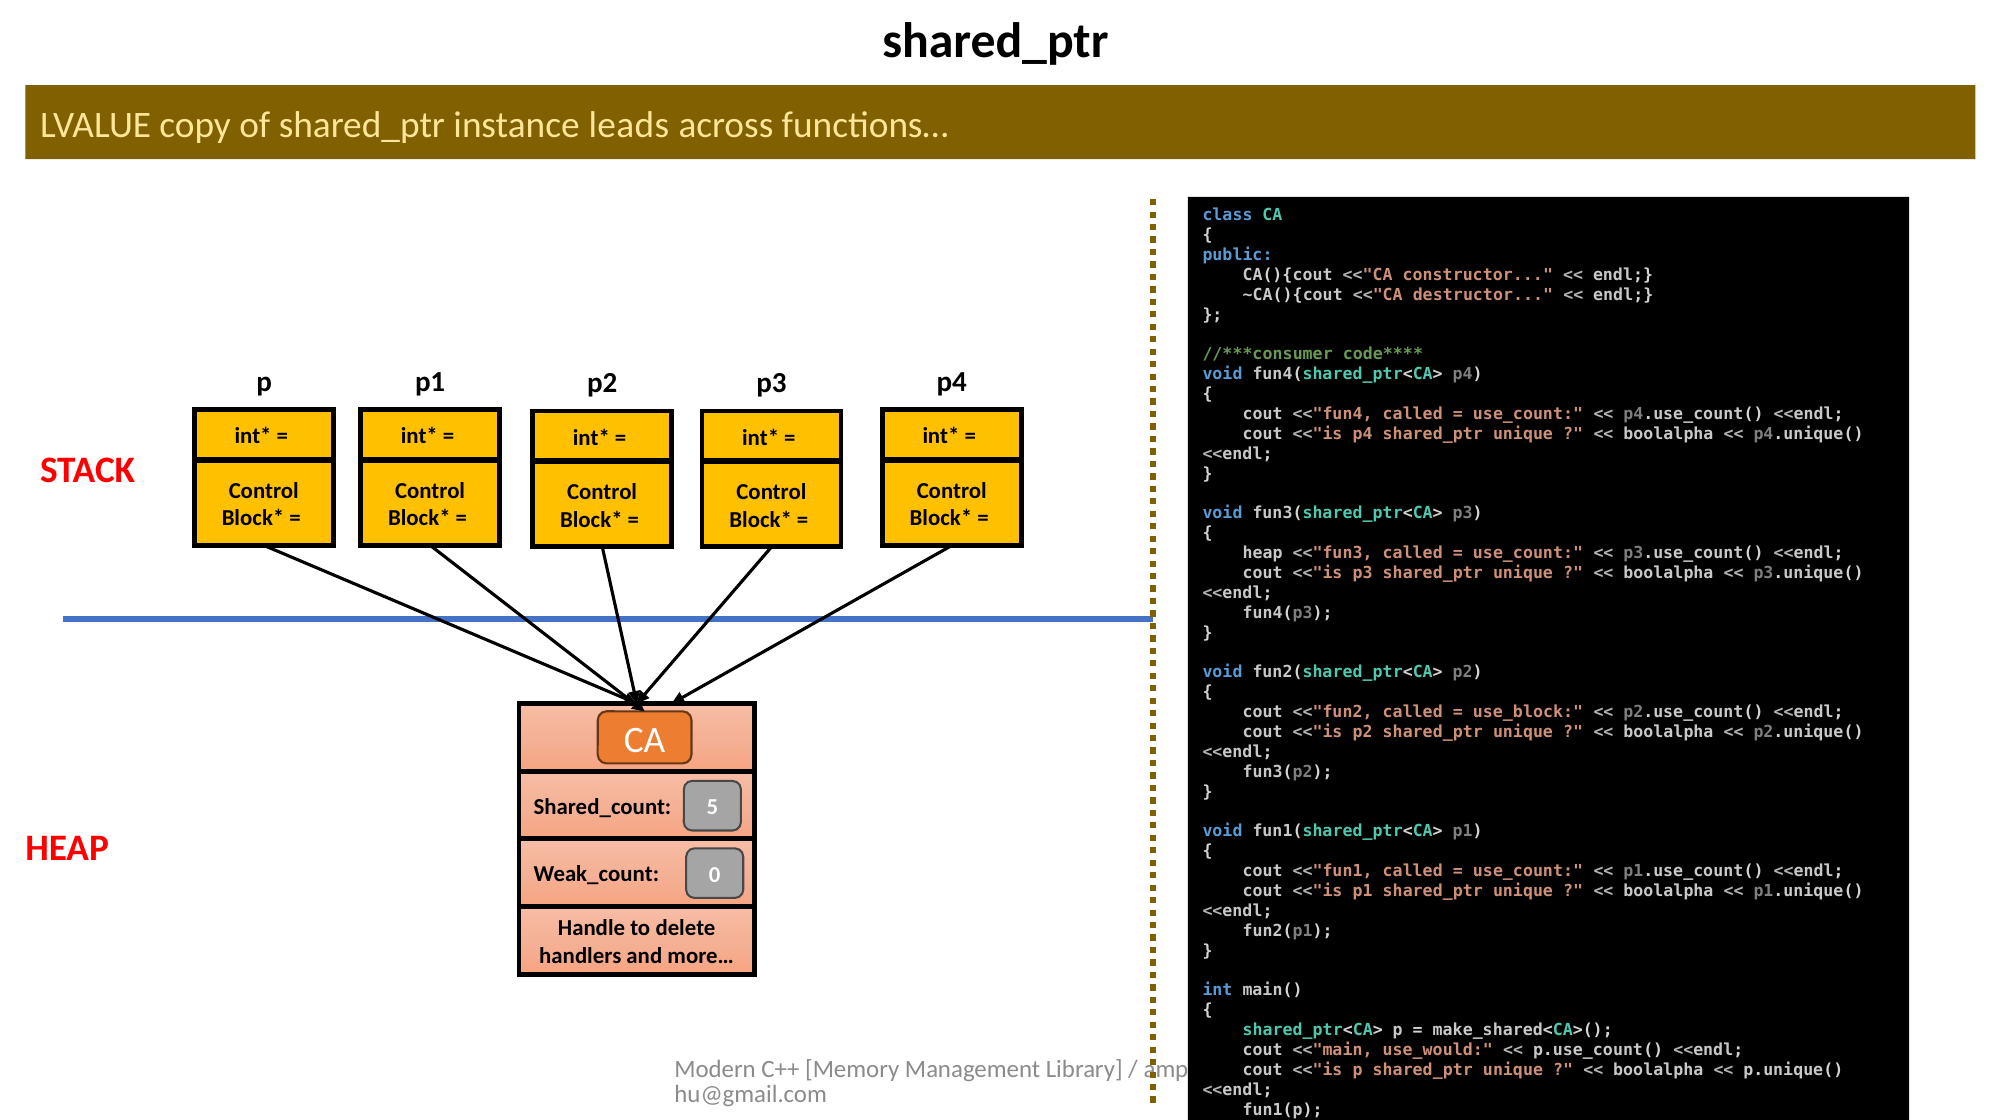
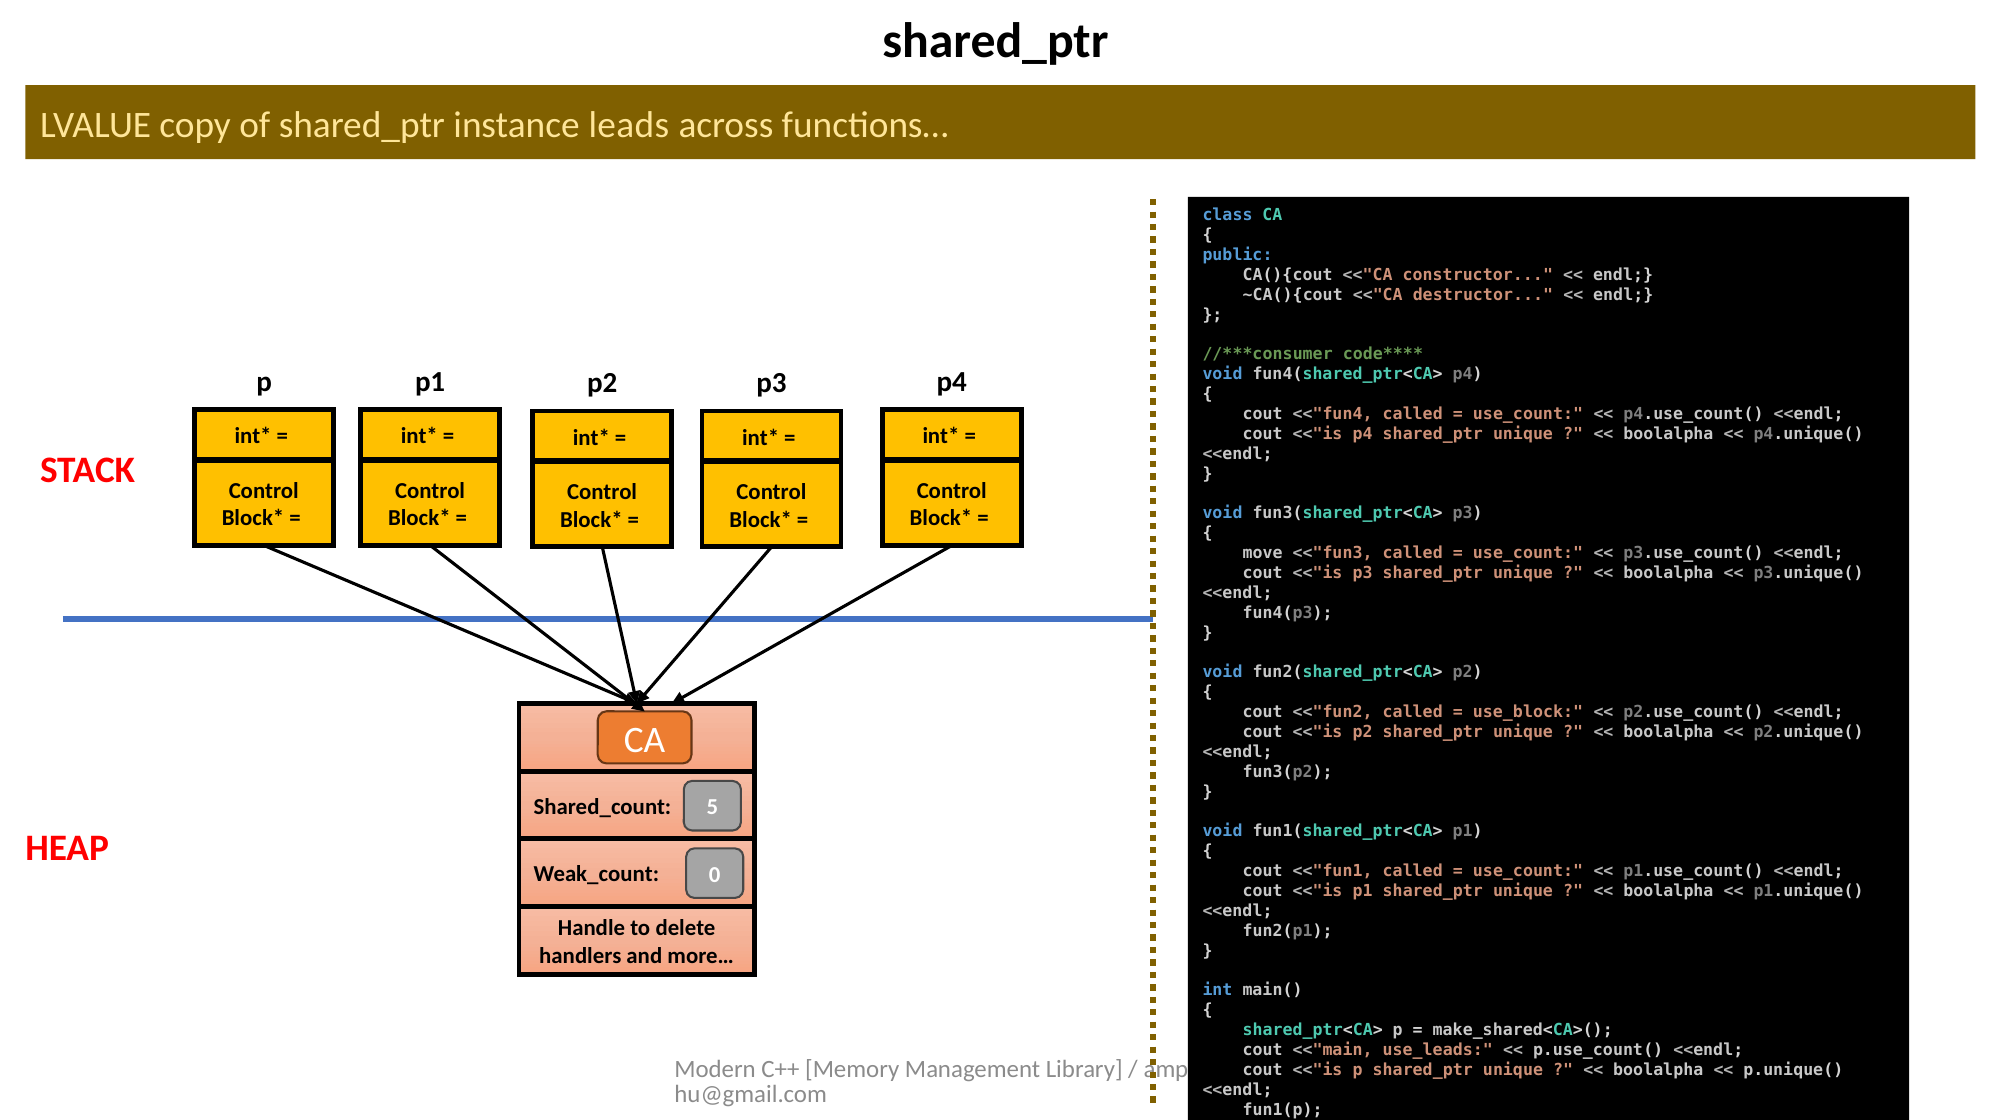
heap: heap -> move (1263, 553)
use_would: use_would -> use_leads (1438, 1050)
